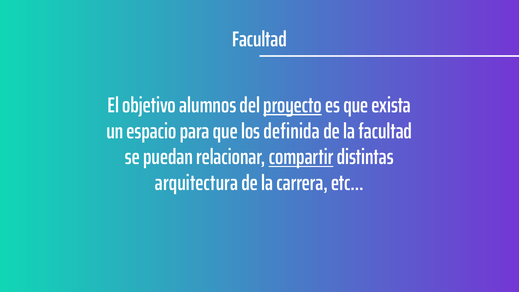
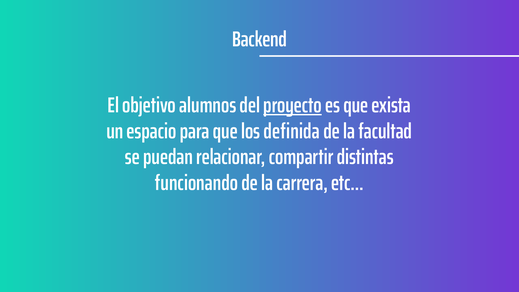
Facultad: Facultad -> Backend (260, 39)
compartir underline: present -> none (301, 157)
arquitectura: arquitectura -> funcionando (197, 183)
